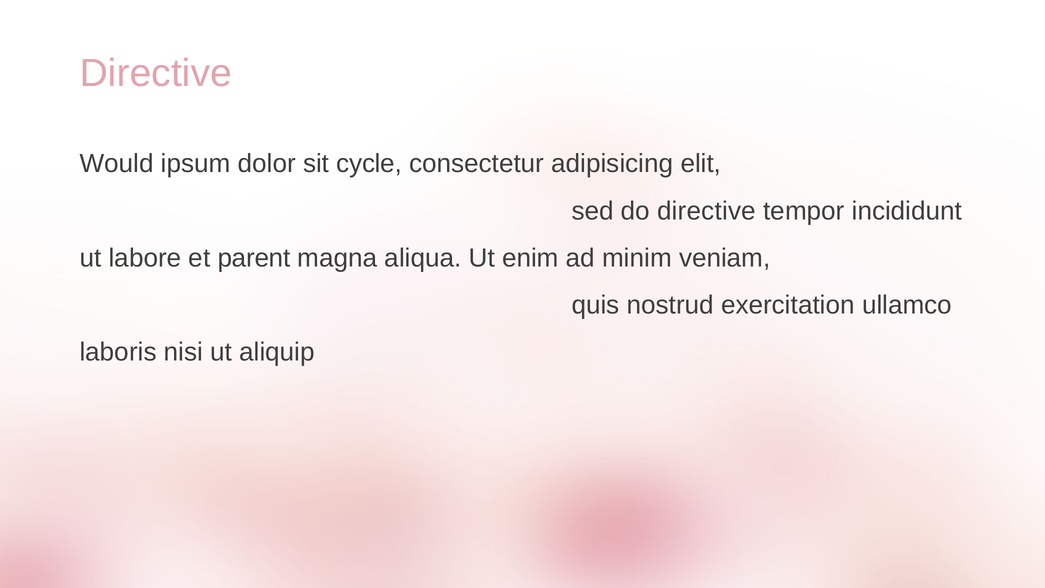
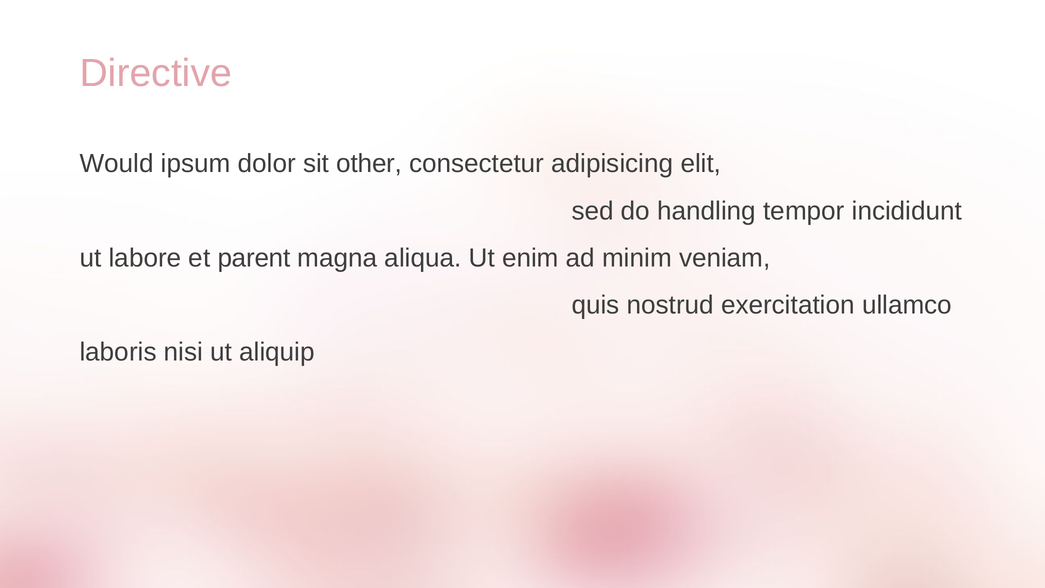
cycle: cycle -> other (369, 164)
do directive: directive -> handling (707, 211)
